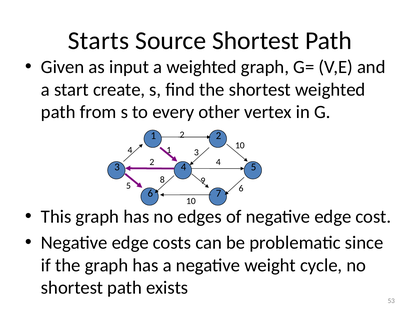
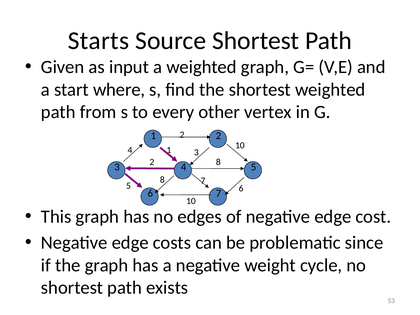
create: create -> where (119, 90)
2 4: 4 -> 8 (218, 162)
8 9: 9 -> 7 (203, 181)
